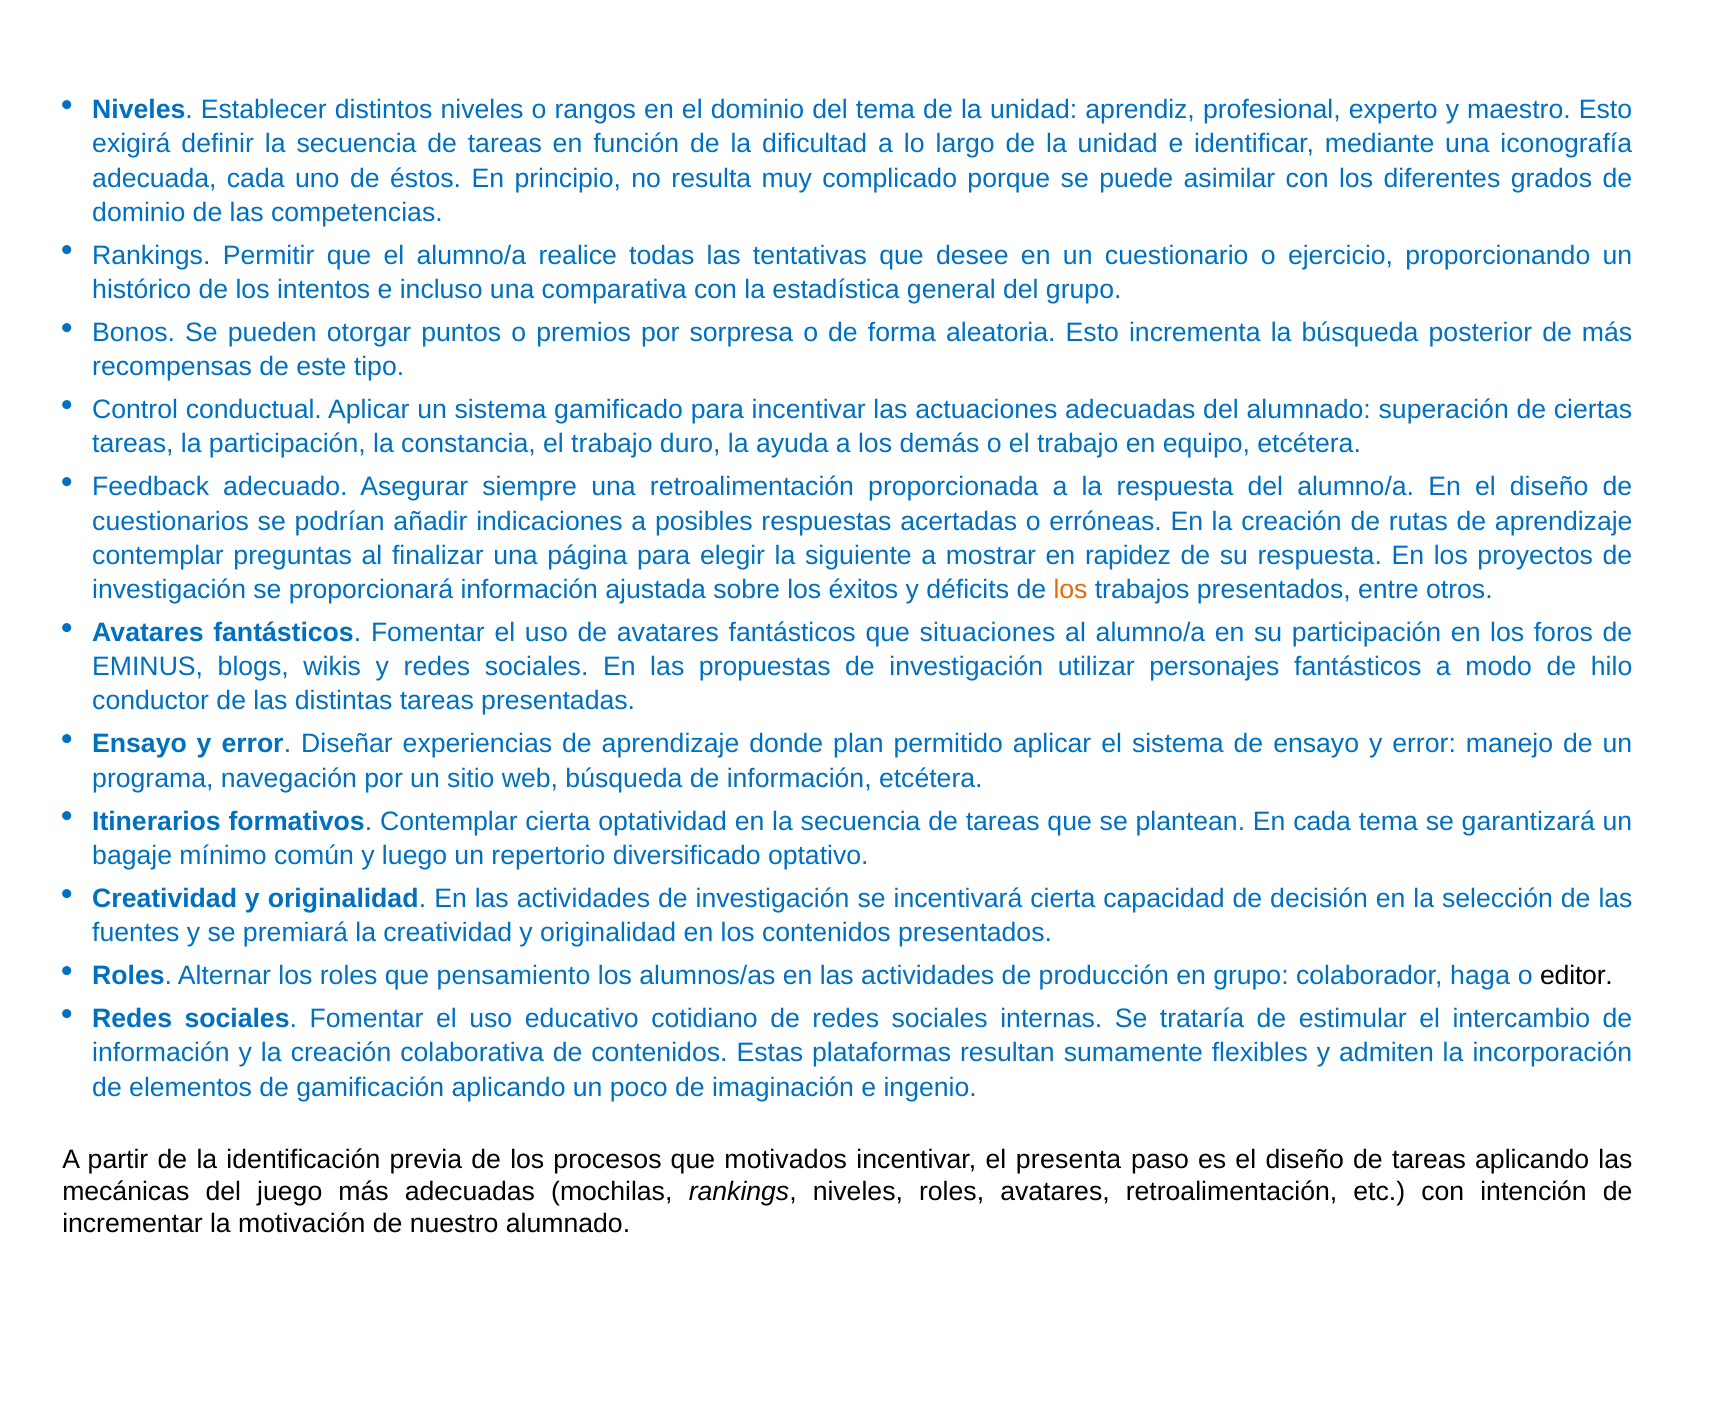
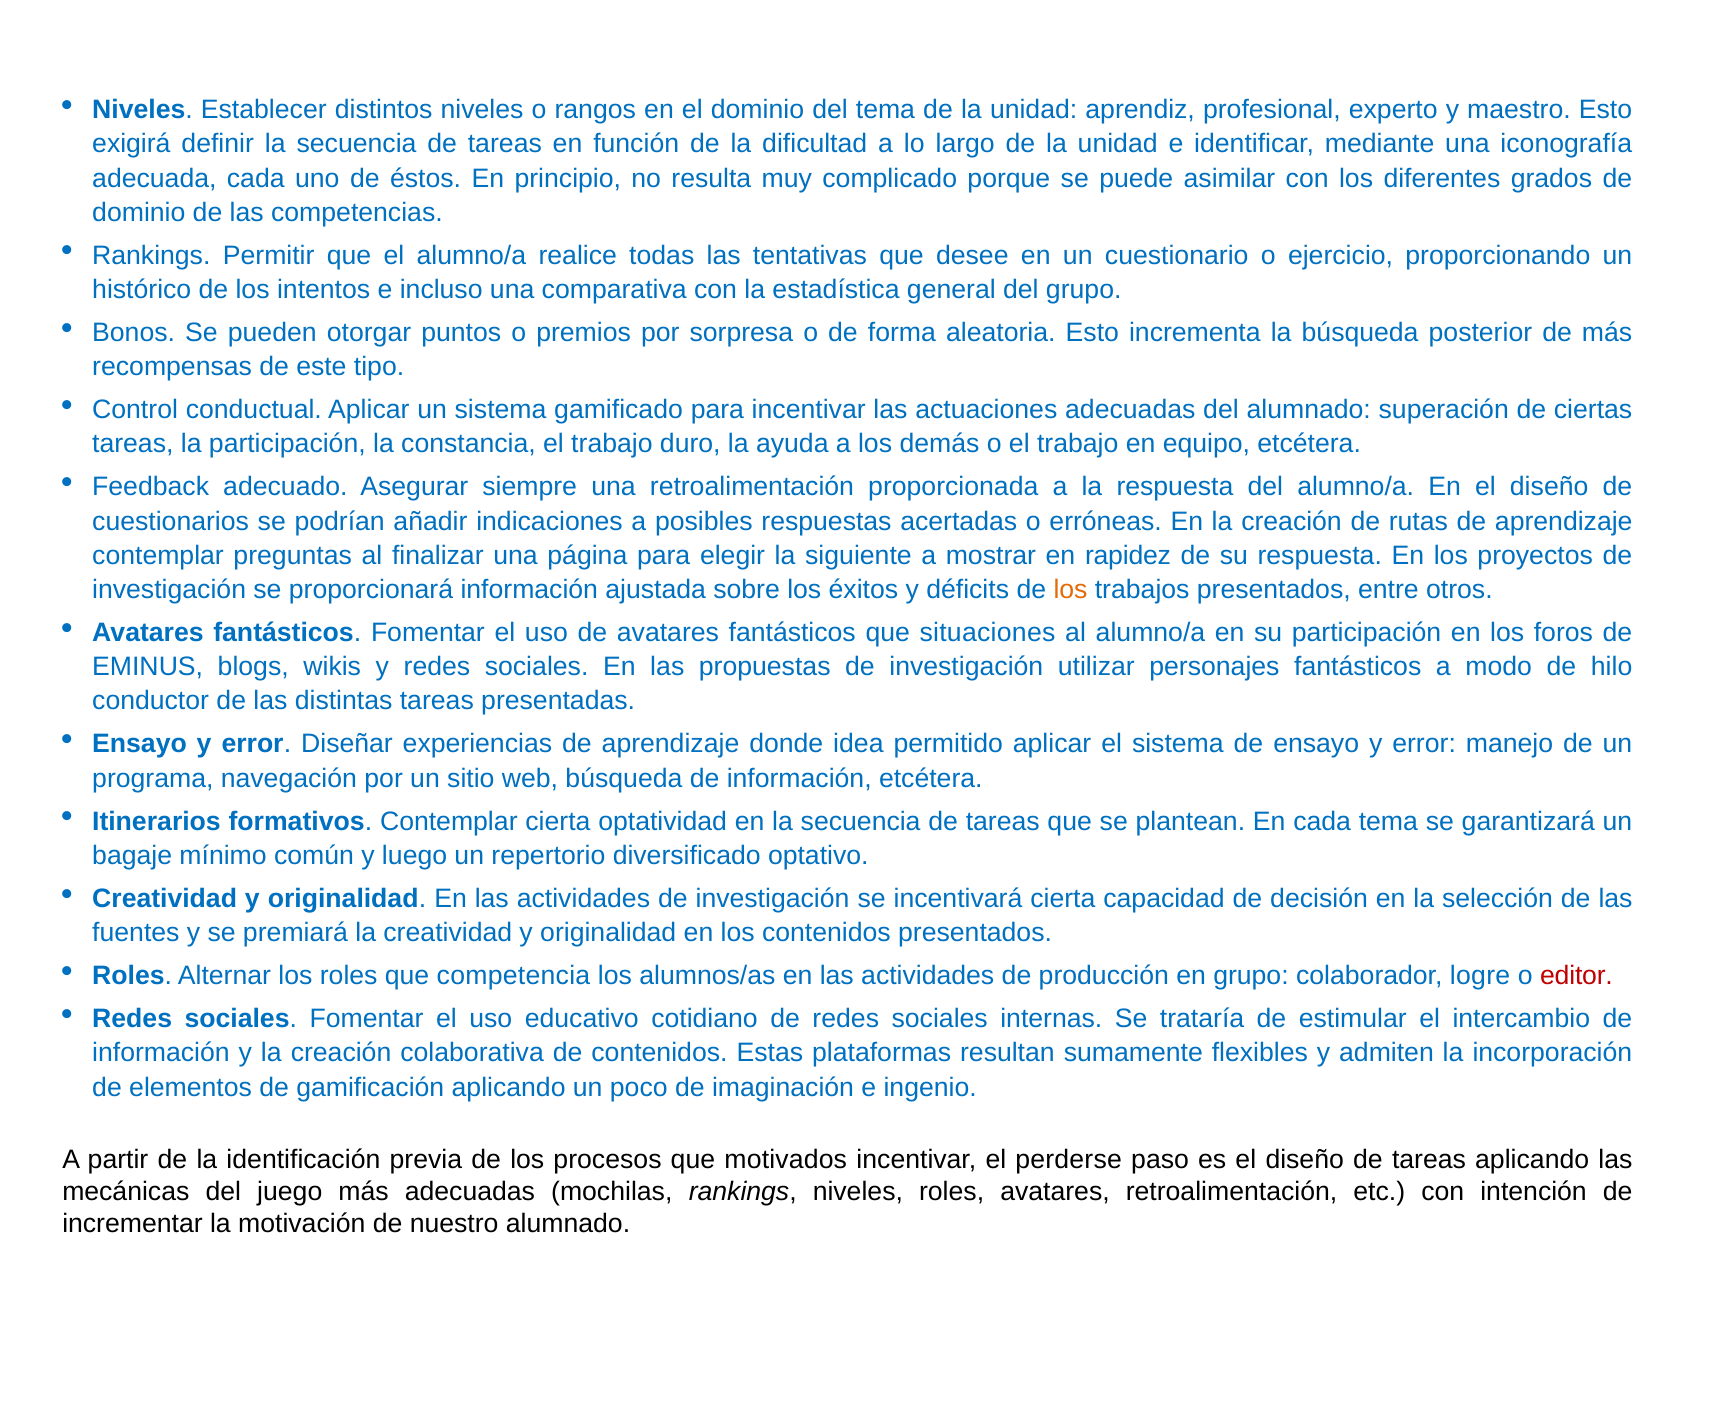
plan: plan -> idea (858, 744)
pensamiento: pensamiento -> competencia (513, 976)
haga: haga -> logre (1480, 976)
editor colour: black -> red (1576, 976)
presenta: presenta -> perderse (1069, 1160)
